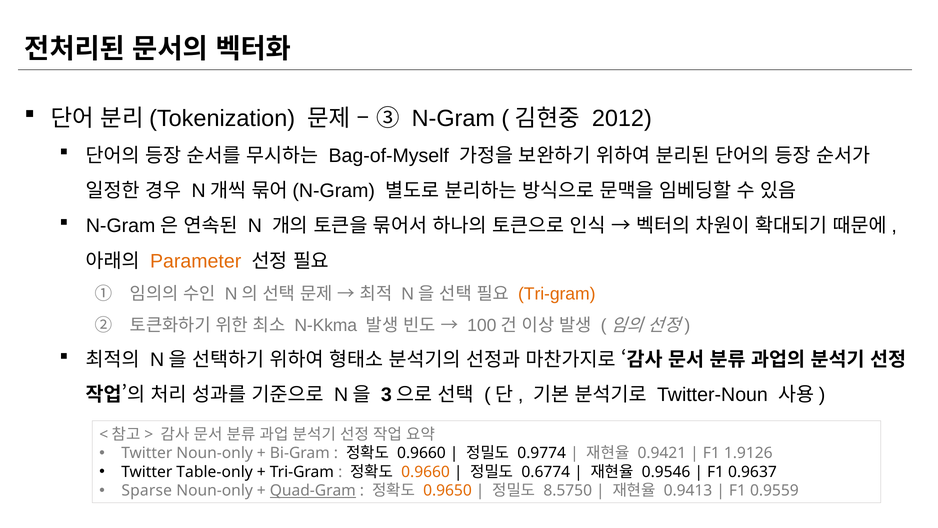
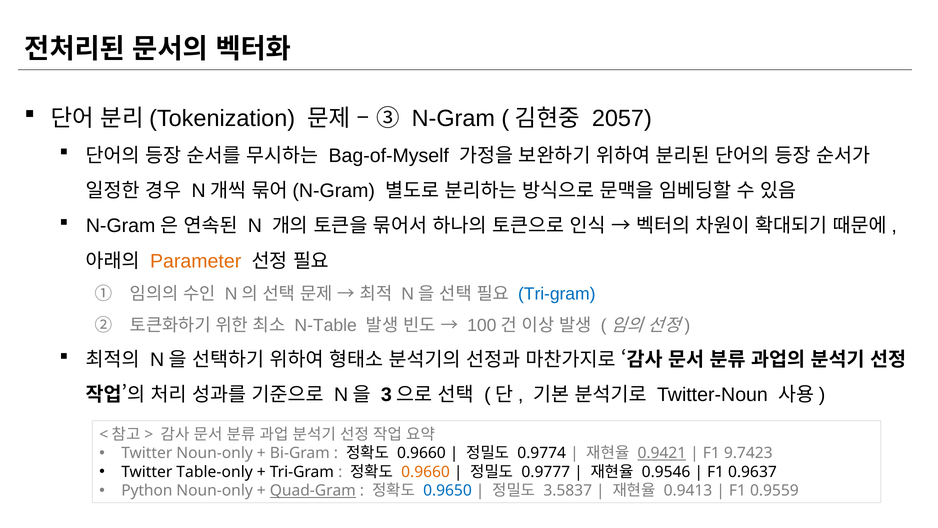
2012: 2012 -> 2057 (622, 118)
Tri-gram colour: orange -> blue (557, 294)
N-Kkma: N-Kkma -> N-Table (326, 325)
0.9421 underline: none -> present (662, 453)
1.9126: 1.9126 -> 9.7423 (748, 453)
0.6774: 0.6774 -> 0.9777 (546, 472)
Sparse: Sparse -> Python (147, 490)
0.9650 colour: orange -> blue (447, 490)
8.5750: 8.5750 -> 3.5837 (568, 490)
